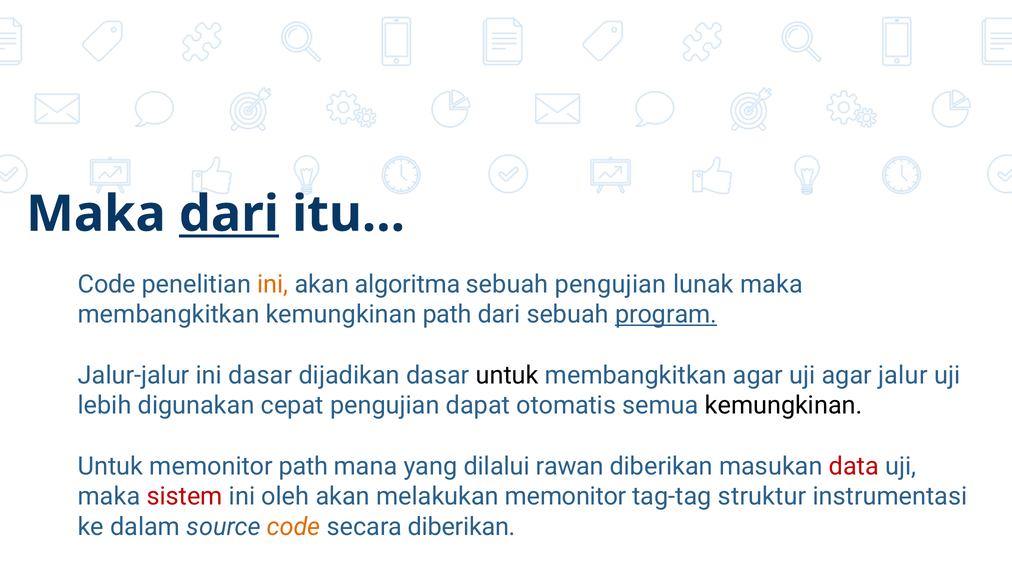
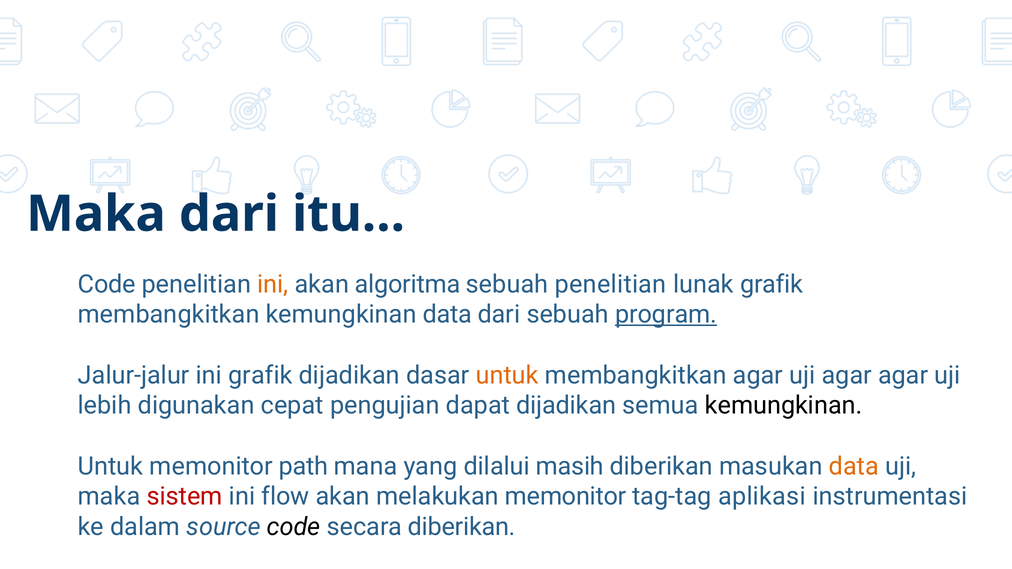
dari underline: present -> none (229, 214)
sebuah pengujian: pengujian -> penelitian (611, 284)
lunak maka: maka -> grafik (772, 284)
kemungkinan path: path -> data (447, 315)
ini dasar: dasar -> grafik (260, 375)
untuk colour: black -> orange (507, 375)
agar jalur: jalur -> agar (903, 375)
dapat otomatis: otomatis -> dijadikan (566, 406)
rawan: rawan -> masih (570, 466)
data colour: red -> orange (854, 466)
oleh: oleh -> flow (285, 497)
struktur: struktur -> aplikasi (762, 497)
code colour: orange -> black (294, 527)
